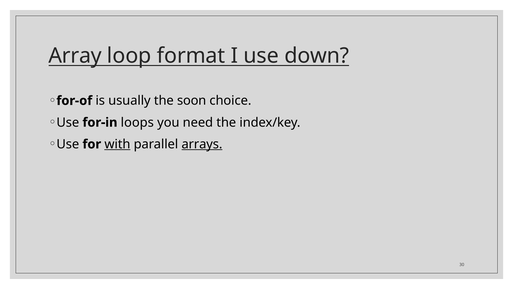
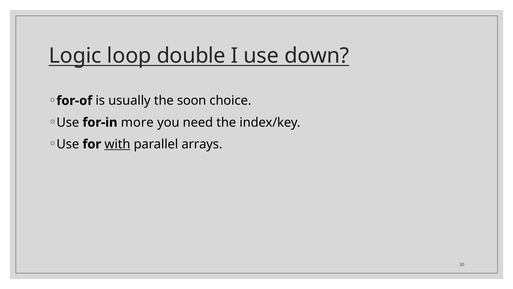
Array: Array -> Logic (75, 56)
format: format -> double (191, 56)
loops: loops -> more (137, 122)
arrays underline: present -> none (202, 144)
